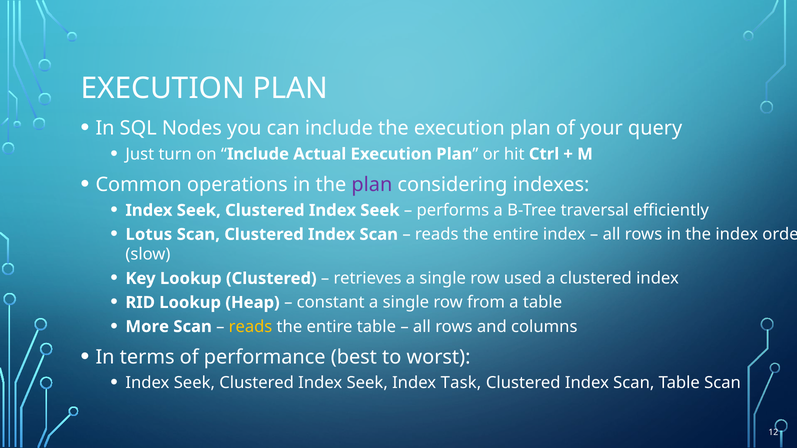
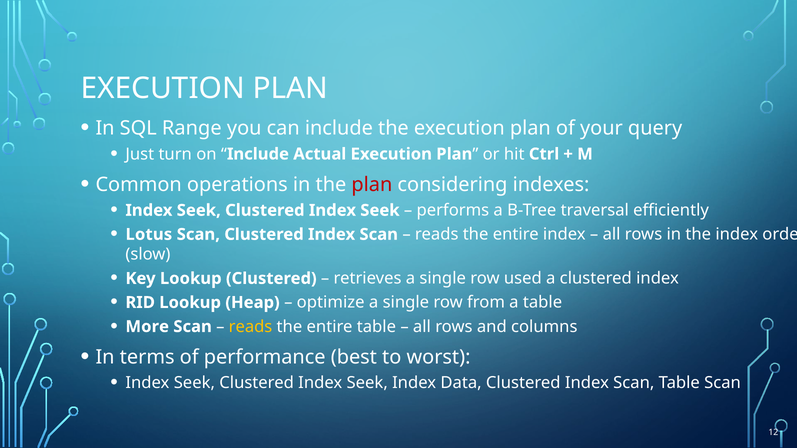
Nodes: Nodes -> Range (192, 128)
plan colour: purple -> red (372, 185)
constant: constant -> optimize (331, 303)
Task: Task -> Data (461, 383)
